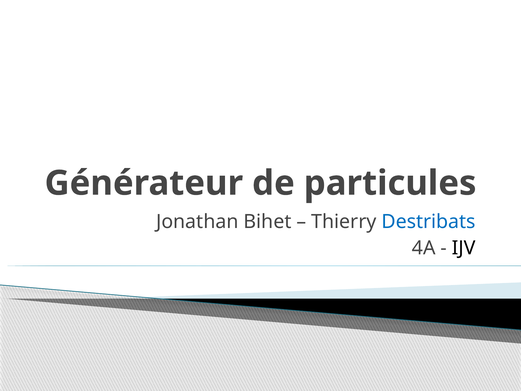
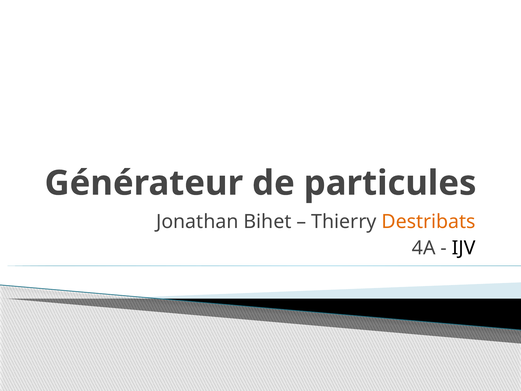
Destribats colour: blue -> orange (429, 221)
